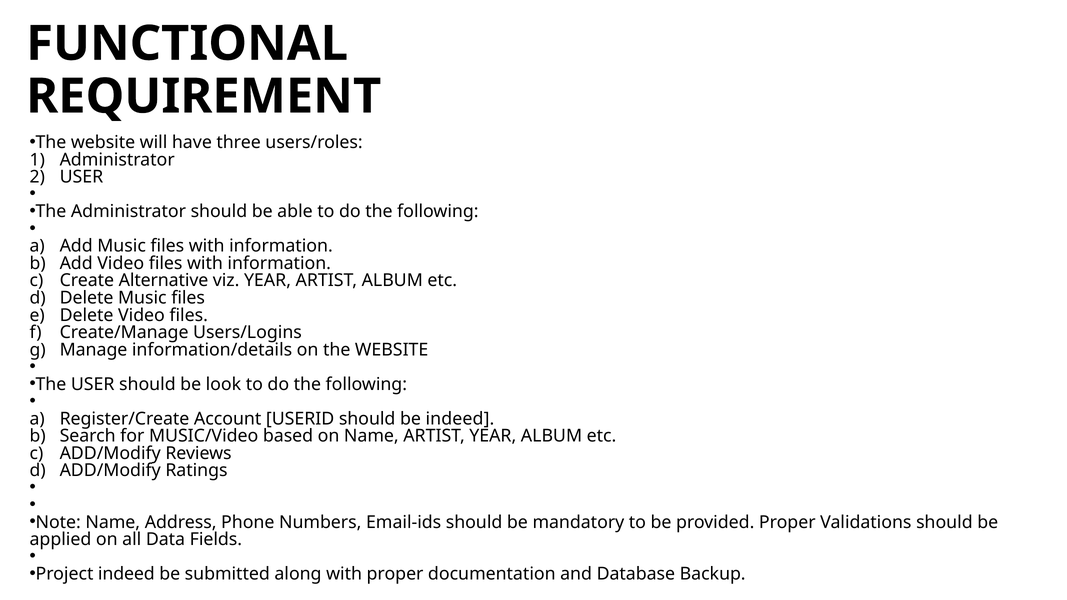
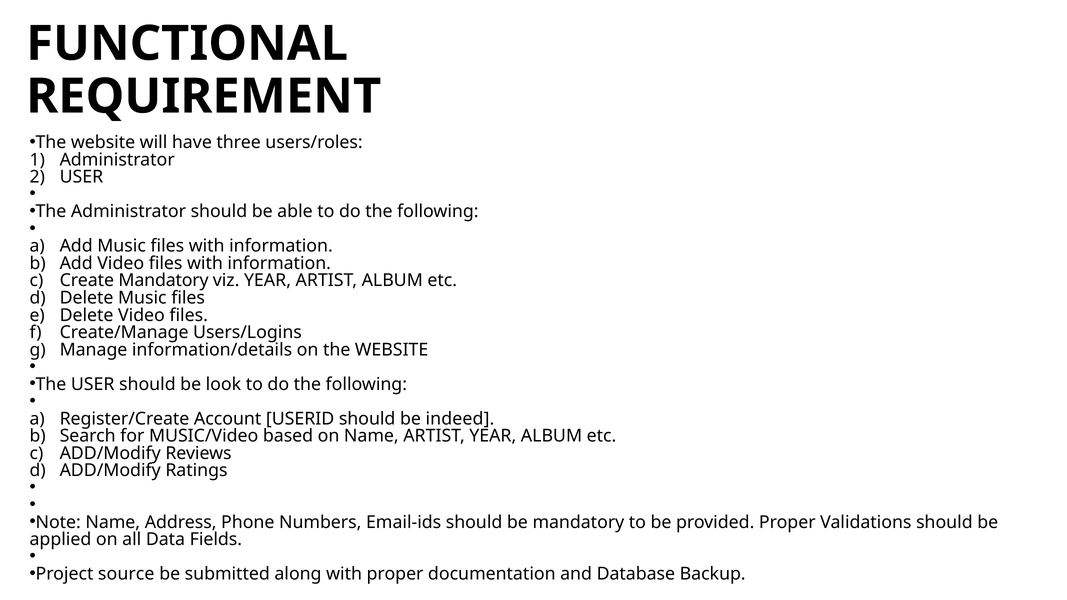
Create Alternative: Alternative -> Mandatory (164, 281)
Project indeed: indeed -> source (126, 574)
